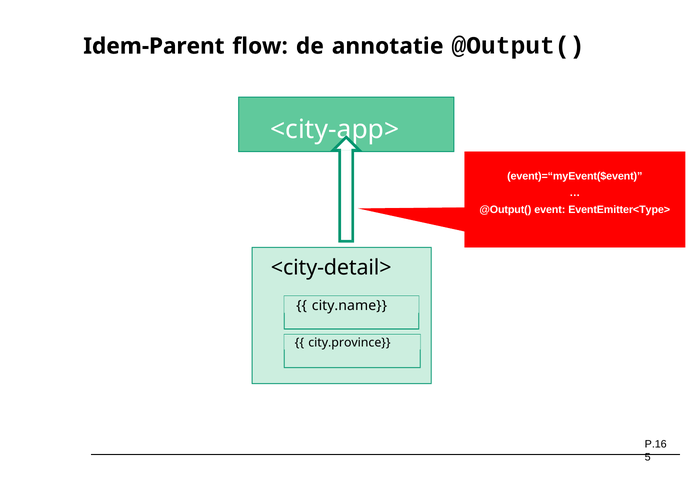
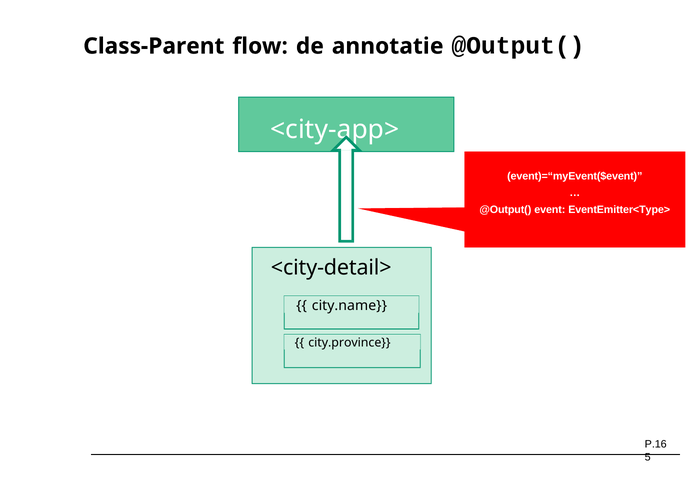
Idem-Parent: Idem-Parent -> Class-Parent (154, 46)
